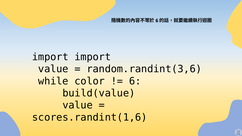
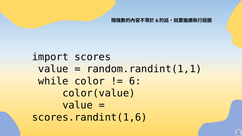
import import: import -> scores (93, 57)
random.randint(3,6: random.randint(3,6 -> random.randint(1,1 (144, 69)
build(value: build(value -> color(value (99, 93)
